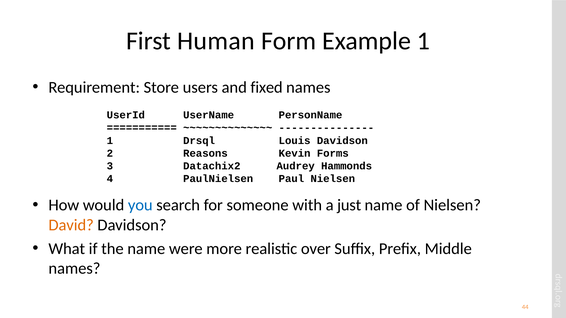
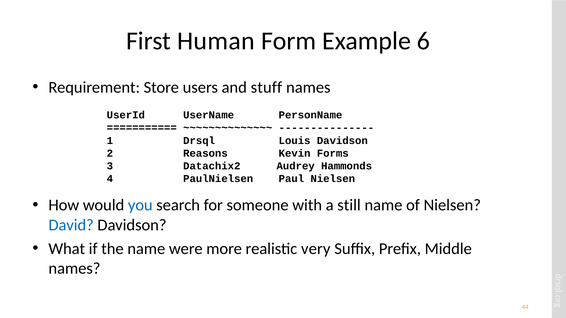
Example 1: 1 -> 6 (424, 41)
fixed: fixed -> stuff (266, 87)
just: just -> still (349, 205)
David colour: orange -> blue (71, 225)
over: over -> very (316, 249)
